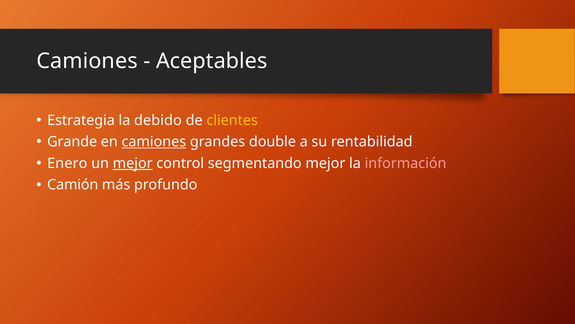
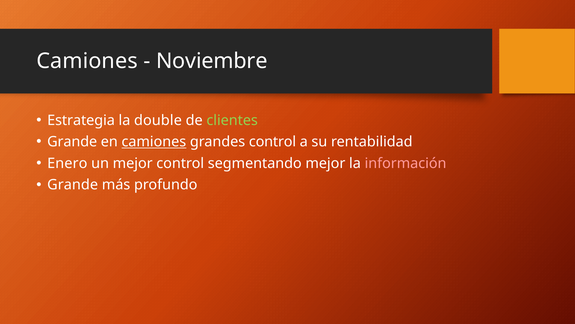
Aceptables: Aceptables -> Noviembre (212, 61)
debido: debido -> double (158, 120)
clientes colour: yellow -> light green (232, 120)
grandes double: double -> control (272, 142)
mejor underline: present -> none (133, 163)
Camión: Camión -> Grande (73, 185)
